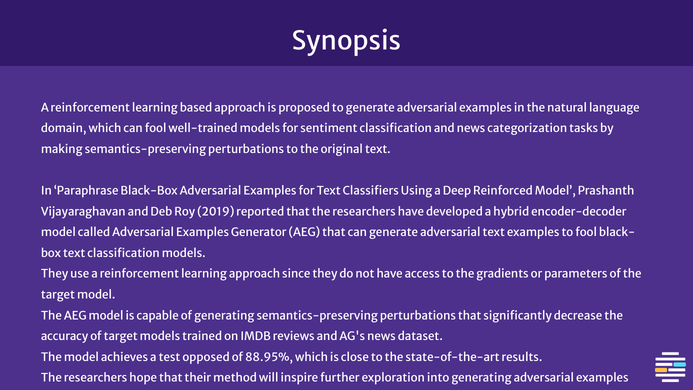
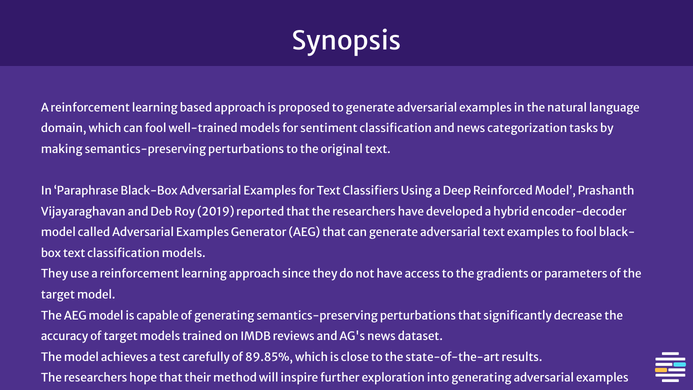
opposed: opposed -> carefully (206, 357)
88.95%: 88.95% -> 89.85% (269, 357)
